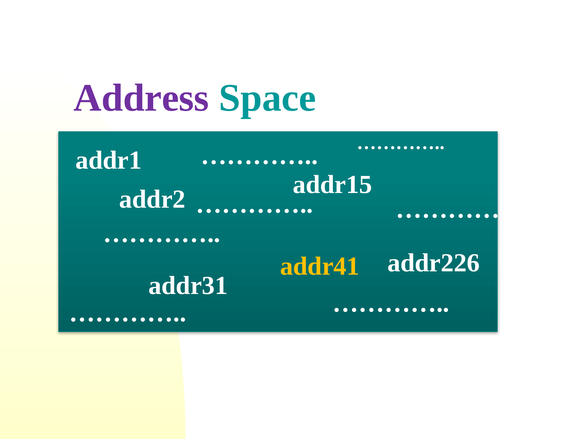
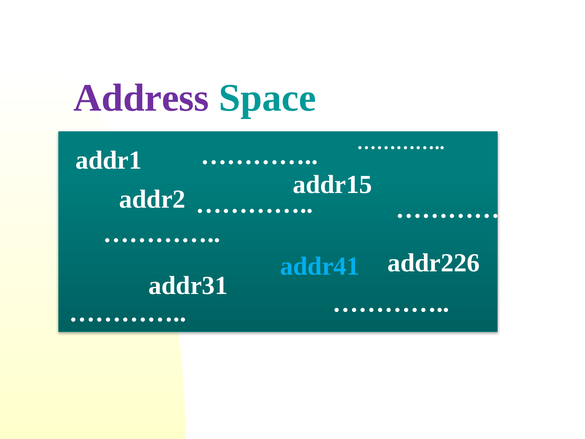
addr41 colour: yellow -> light blue (320, 266)
